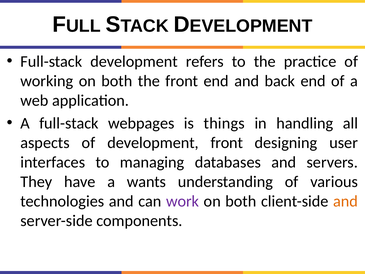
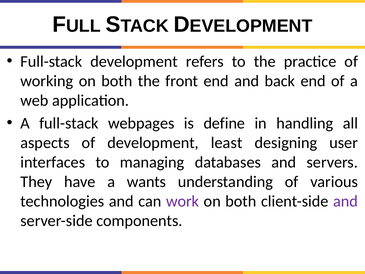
things: things -> define (224, 123)
development front: front -> least (227, 143)
and colour: orange -> purple (345, 201)
